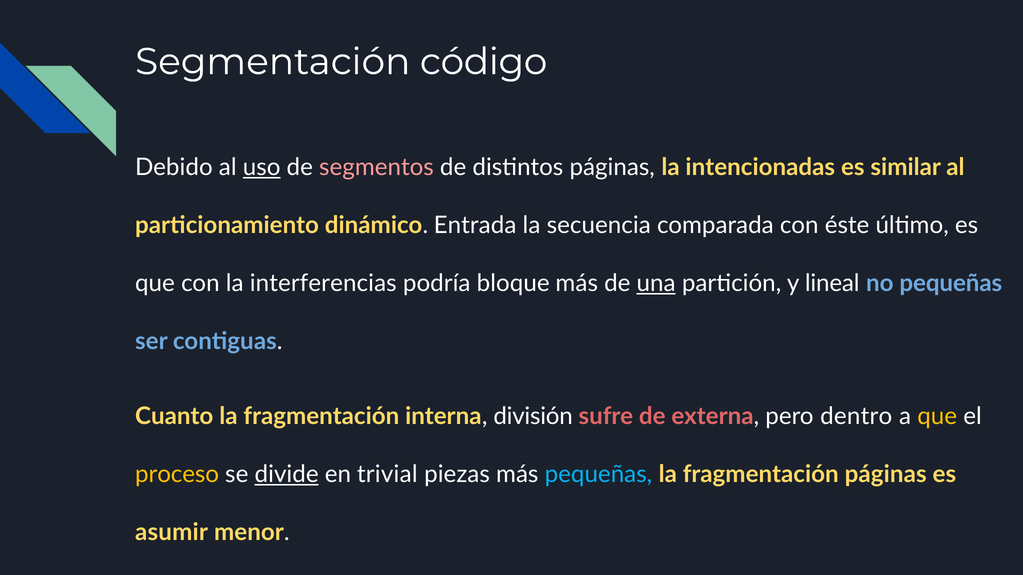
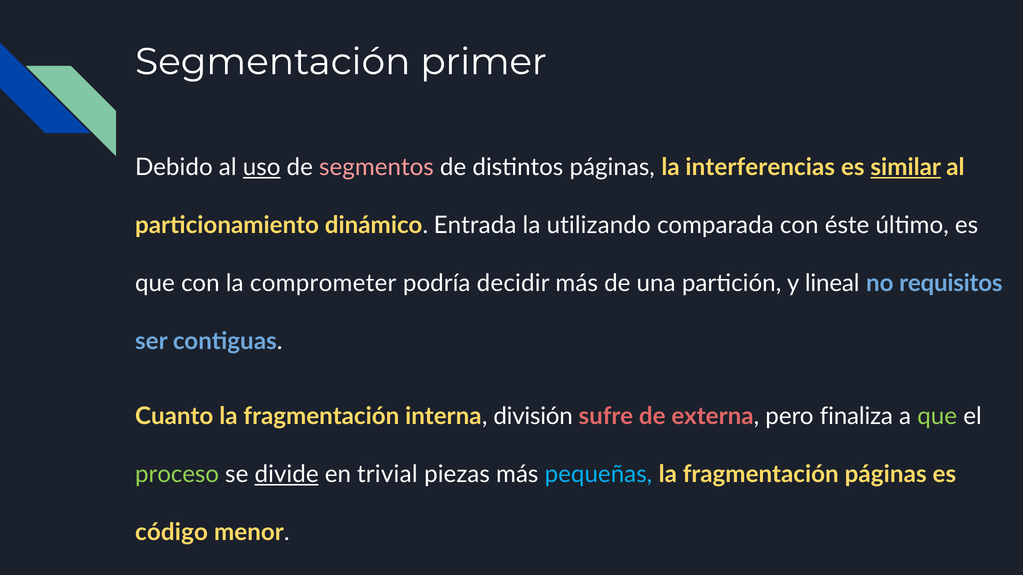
código: código -> primer (484, 62)
intencionadas: intencionadas -> interferencias (760, 168)
similar underline: none -> present (906, 168)
secuencia: secuencia -> utilizando (599, 226)
interferencias: interferencias -> comprometer (323, 284)
bloque: bloque -> decidir (513, 284)
una underline: present -> none (656, 284)
no pequeñas: pequeñas -> requisitos (951, 284)
dentro: dentro -> finaliza (856, 417)
que colour: yellow -> light green (937, 417)
proceso colour: yellow -> light green (177, 475)
asumir: asumir -> código (172, 533)
